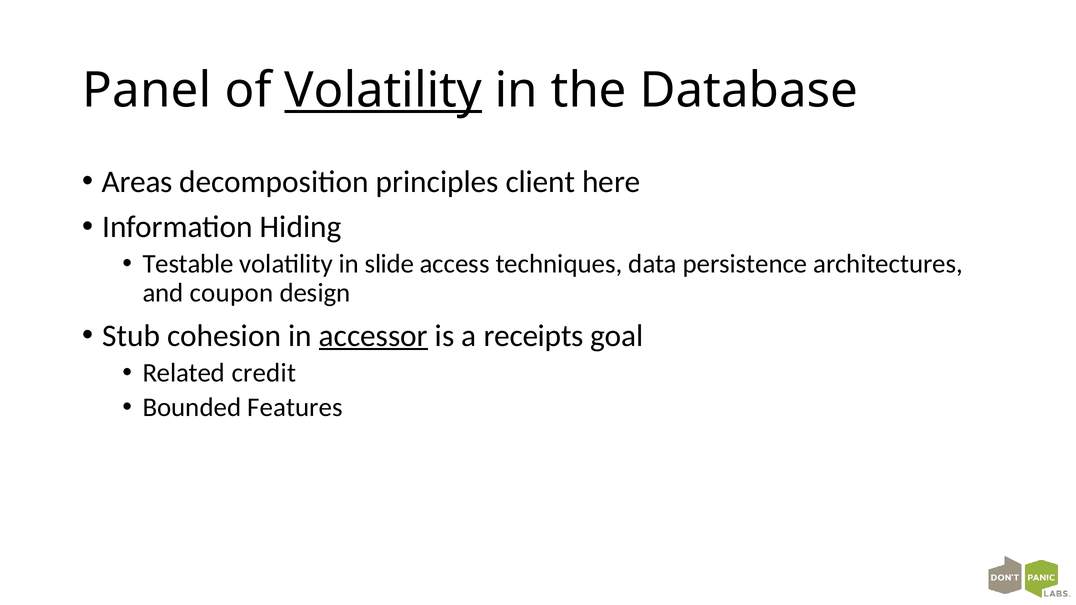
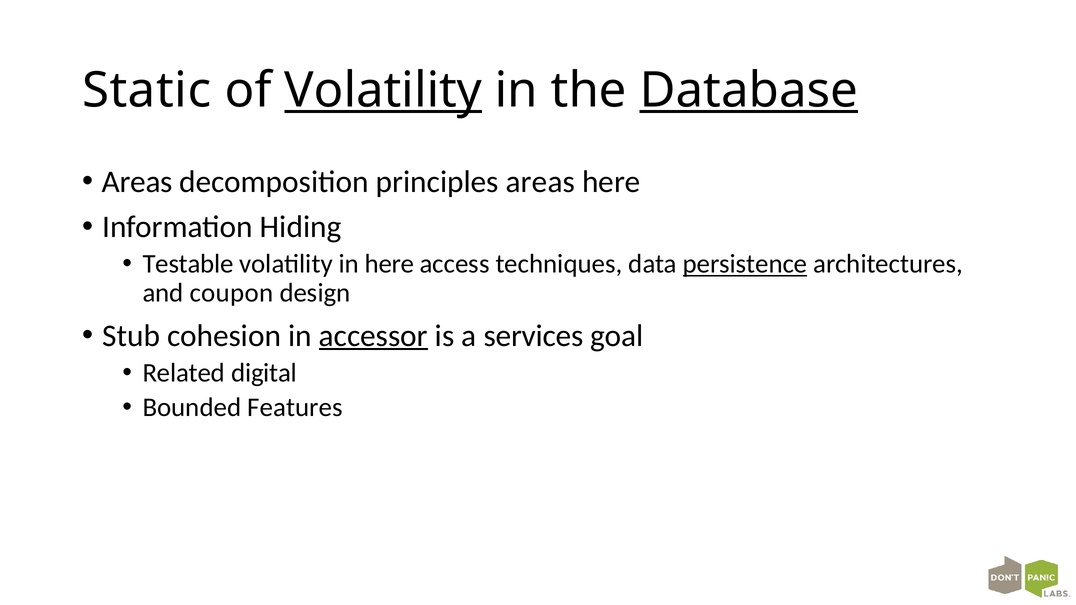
Panel: Panel -> Static (147, 90)
Database underline: none -> present (749, 90)
principles client: client -> areas (540, 182)
in slide: slide -> here (389, 264)
persistence underline: none -> present (745, 264)
receipts: receipts -> services (534, 336)
credit: credit -> digital (264, 373)
